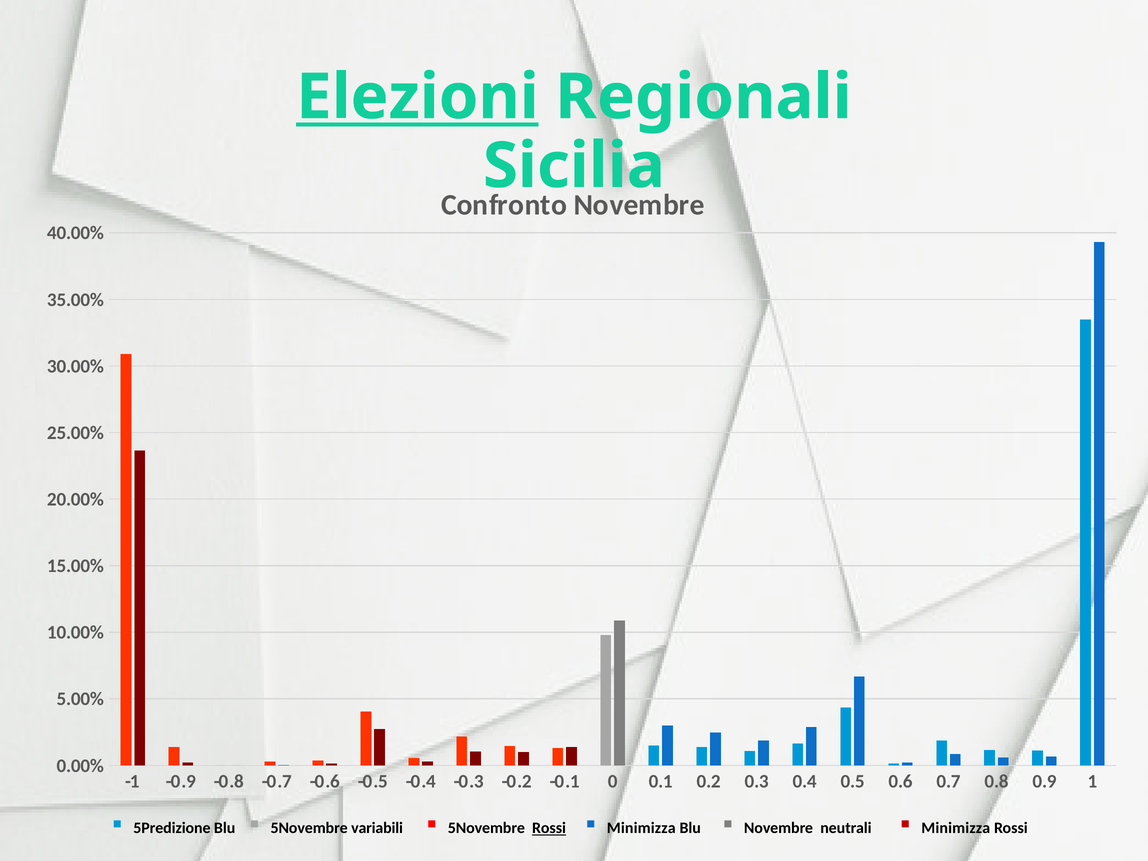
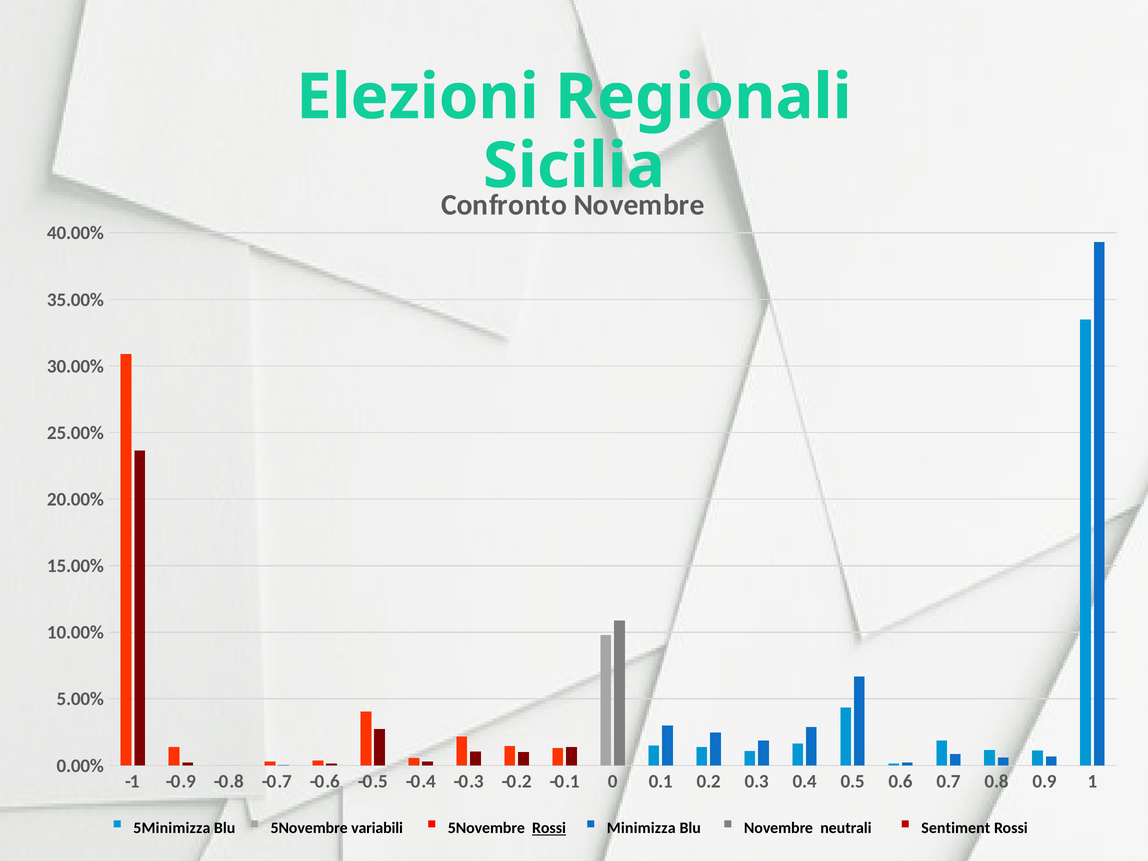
Elezioni underline: present -> none (417, 97)
5Predizione: 5Predizione -> 5Minimizza (172, 828)
Minimizza: Minimizza -> Sentiment (956, 828)
